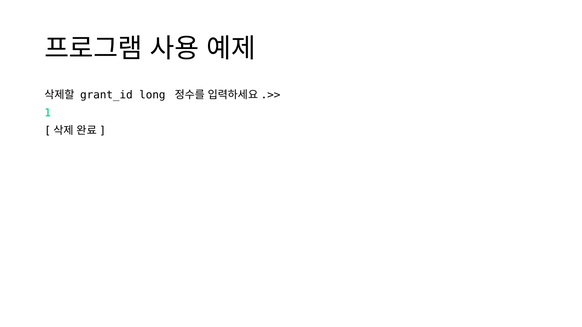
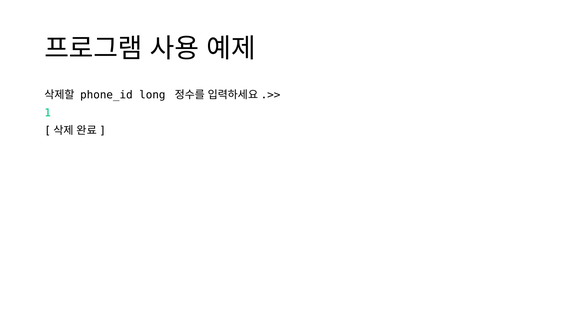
grant_id: grant_id -> phone_id (106, 95)
